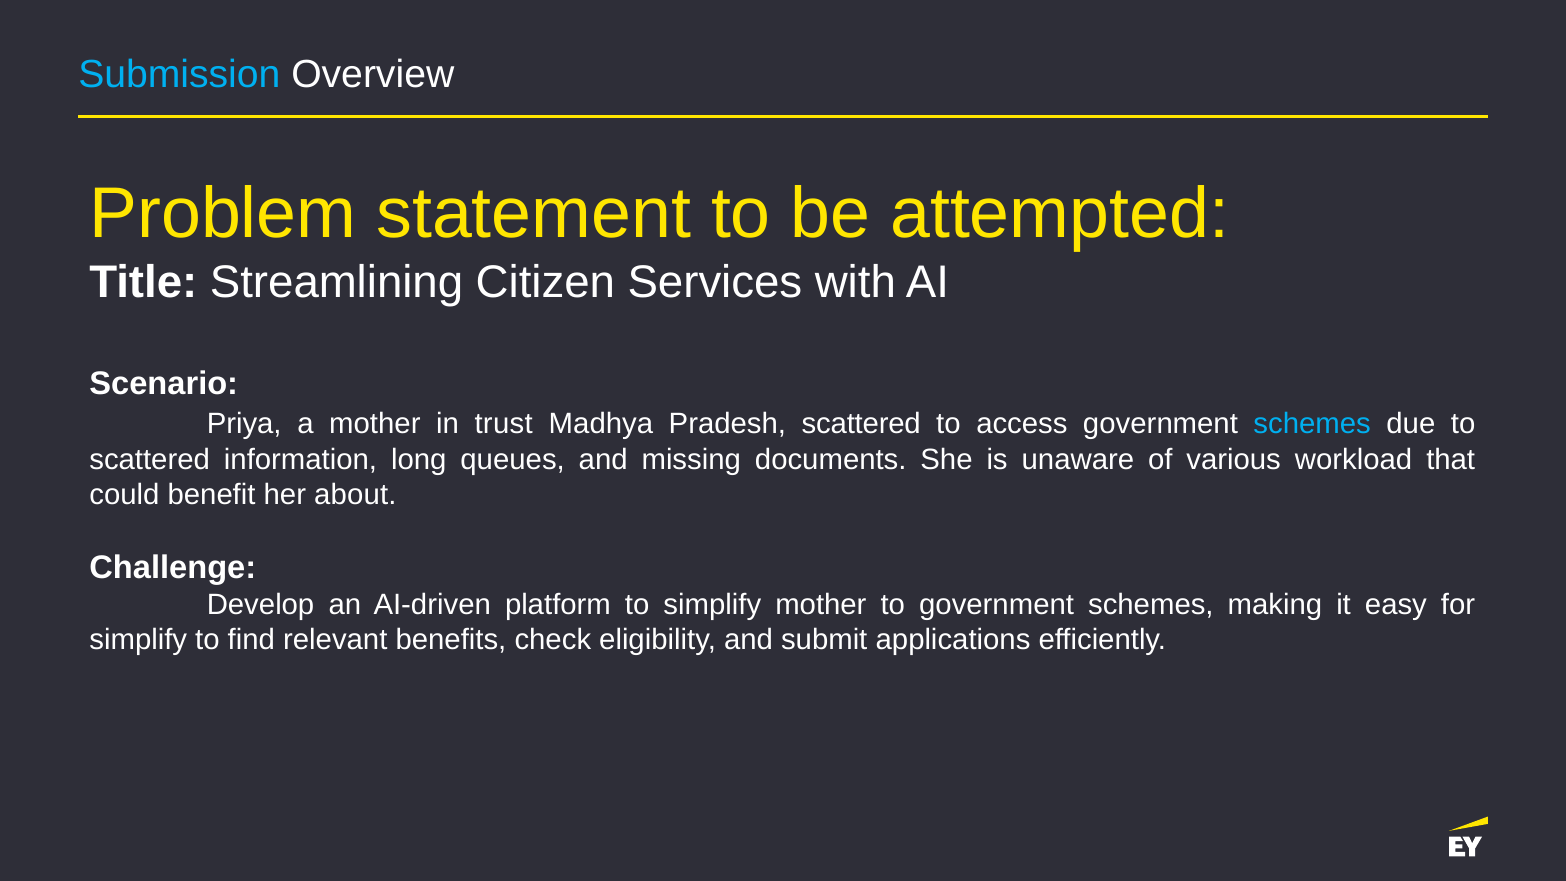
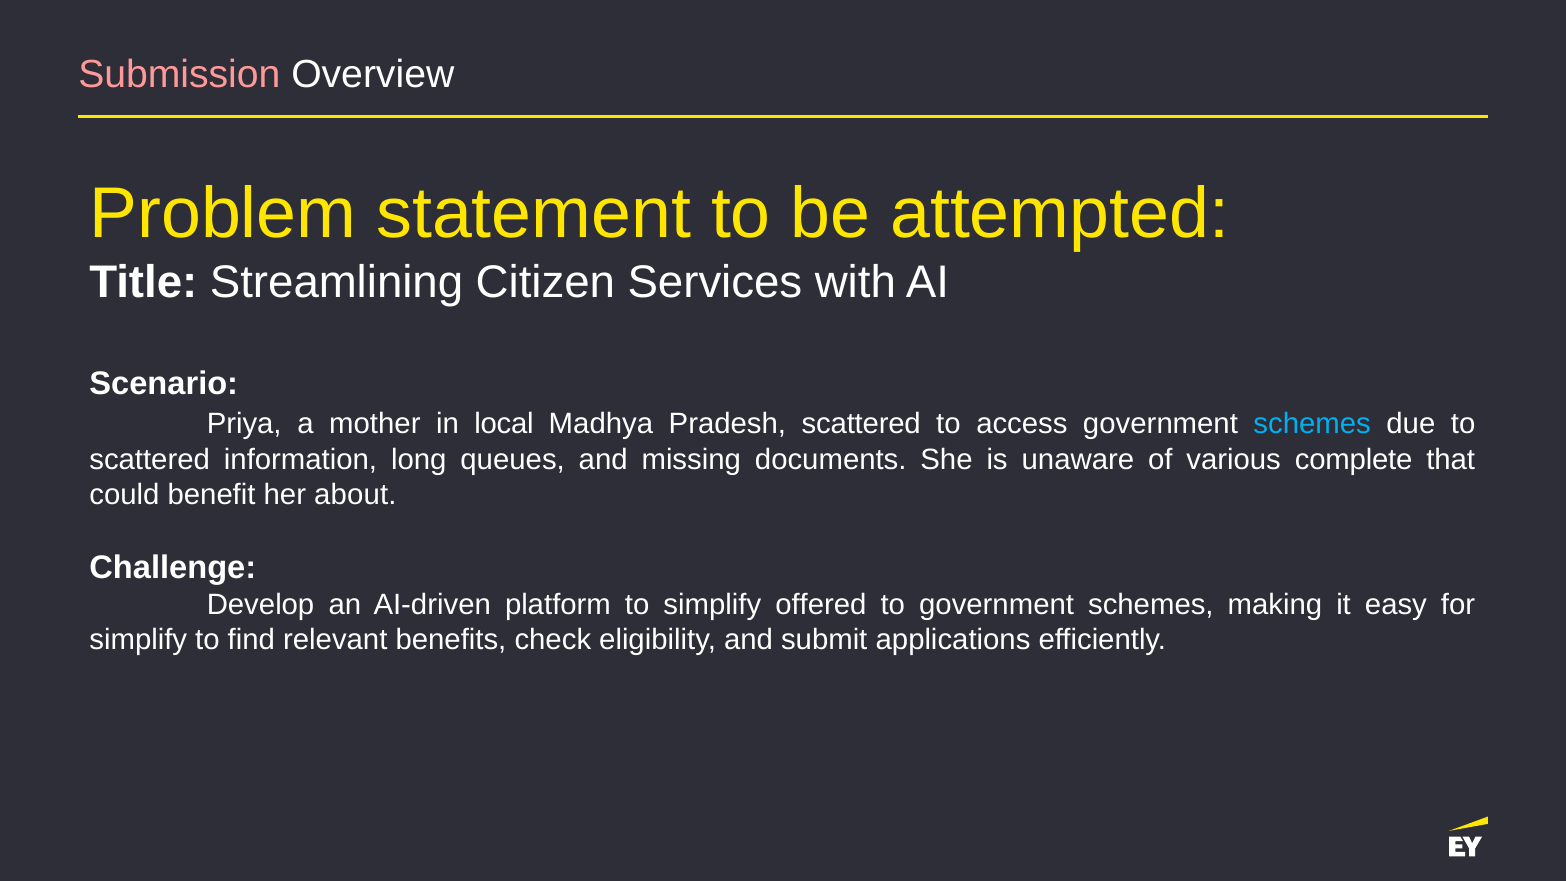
Submission colour: light blue -> pink (179, 75)
trust: trust -> local (504, 423)
workload: workload -> complete (1354, 459)
simplify mother: mother -> offered (821, 604)
